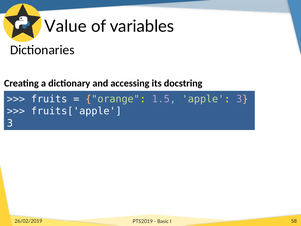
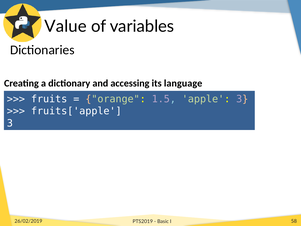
docstring: docstring -> language (183, 83)
